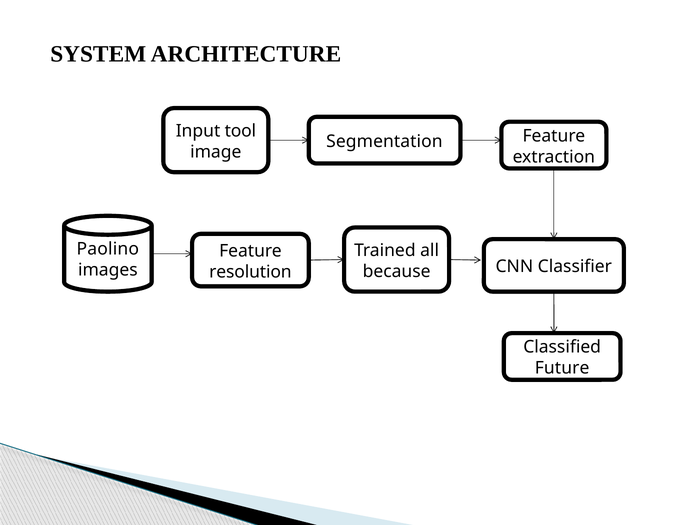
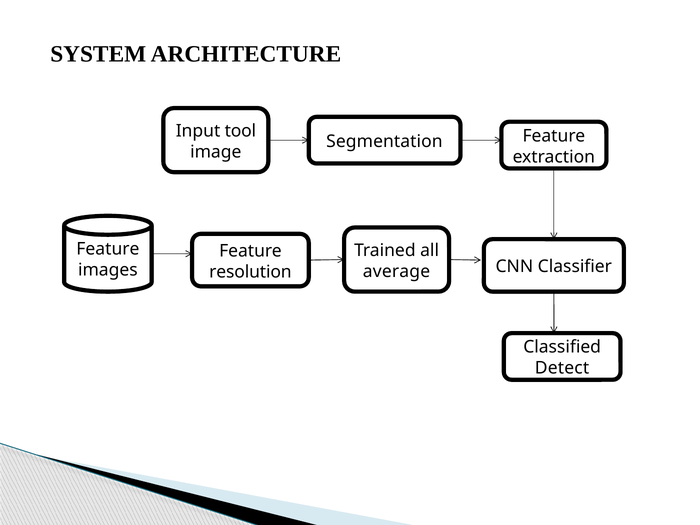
Paolino: Paolino -> Feature (108, 249)
because: because -> average (396, 271)
Future: Future -> Detect (562, 368)
